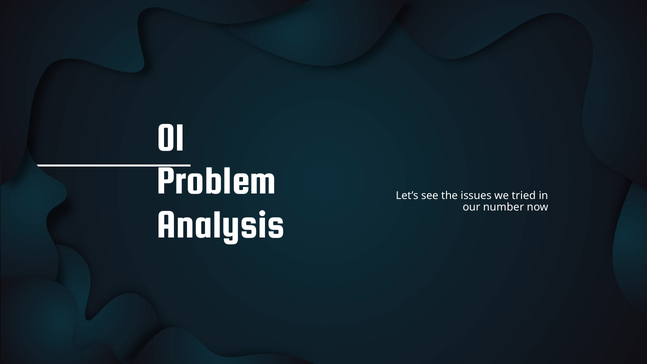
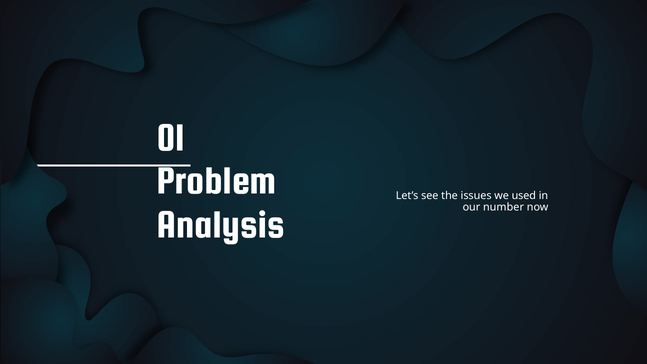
tried: tried -> used (524, 195)
